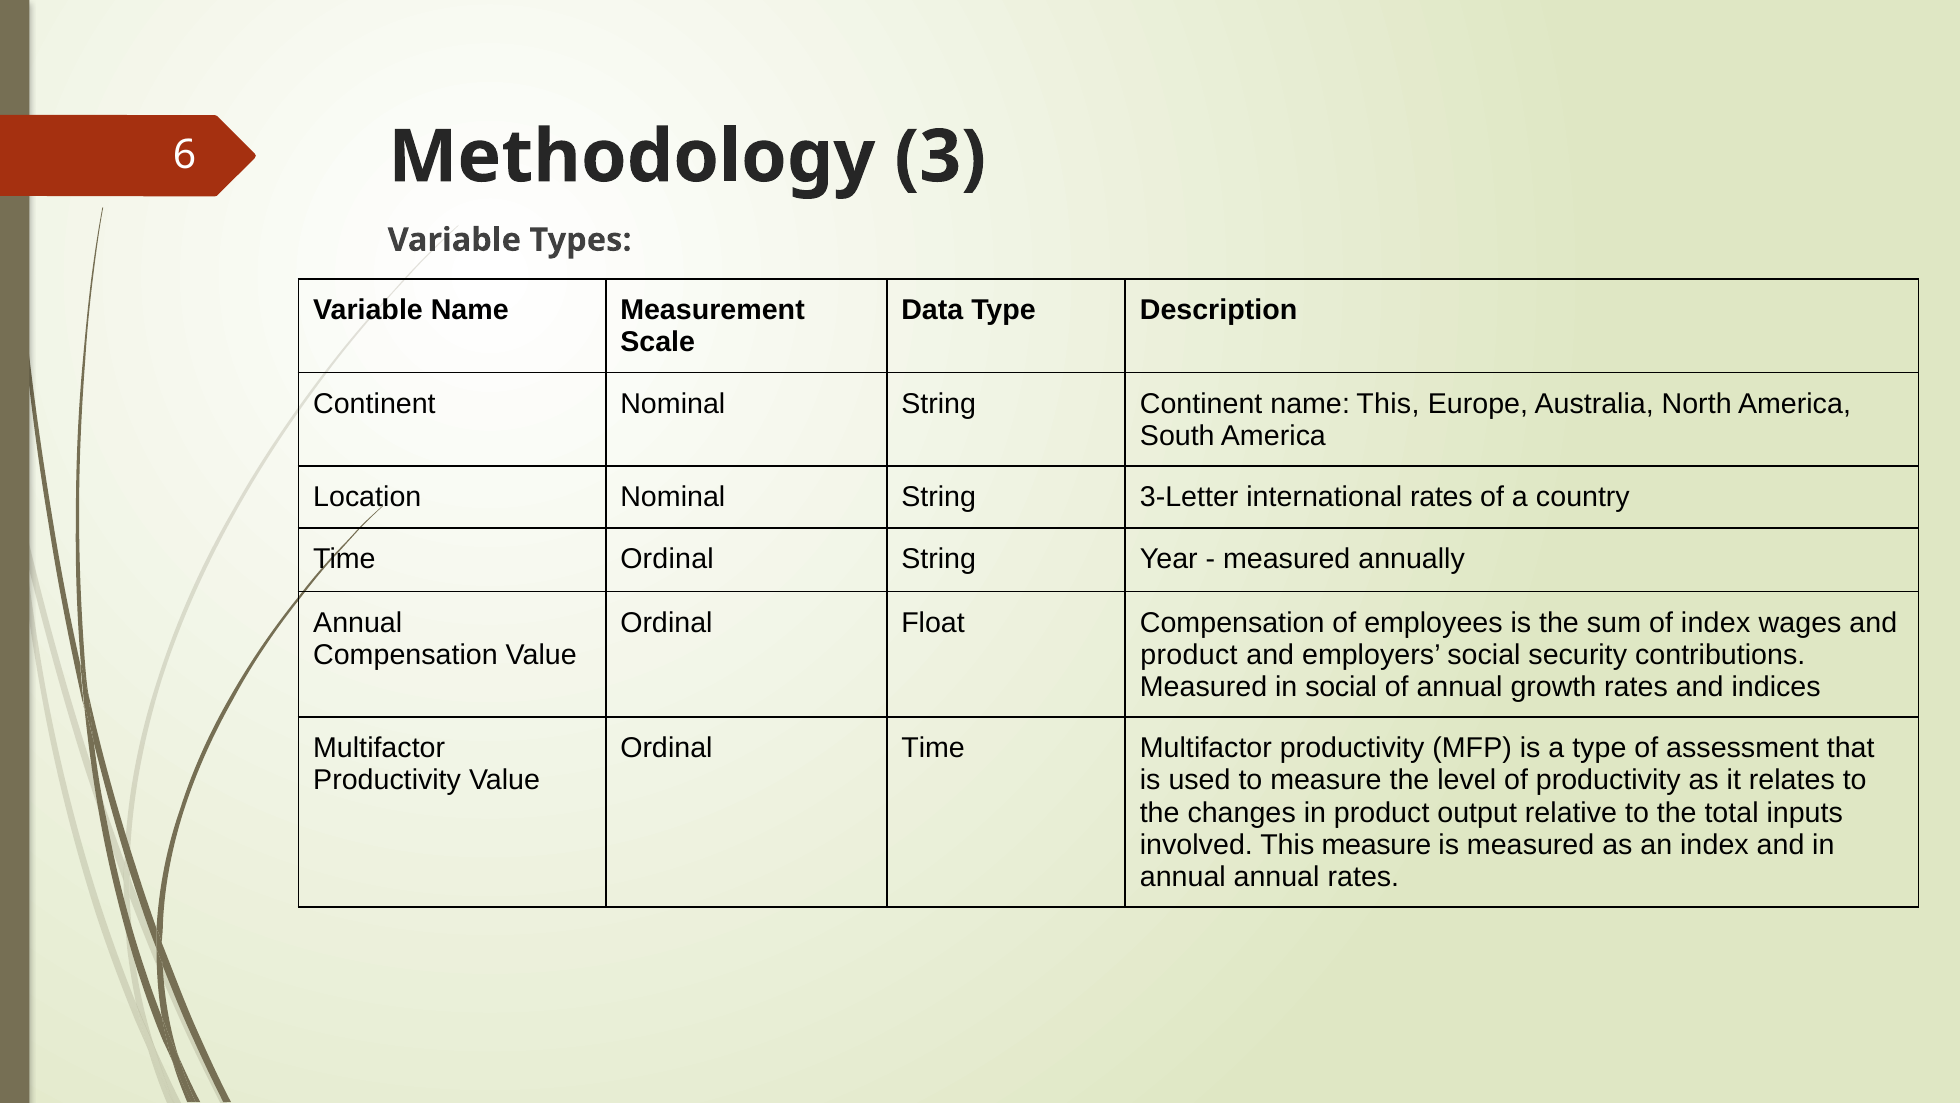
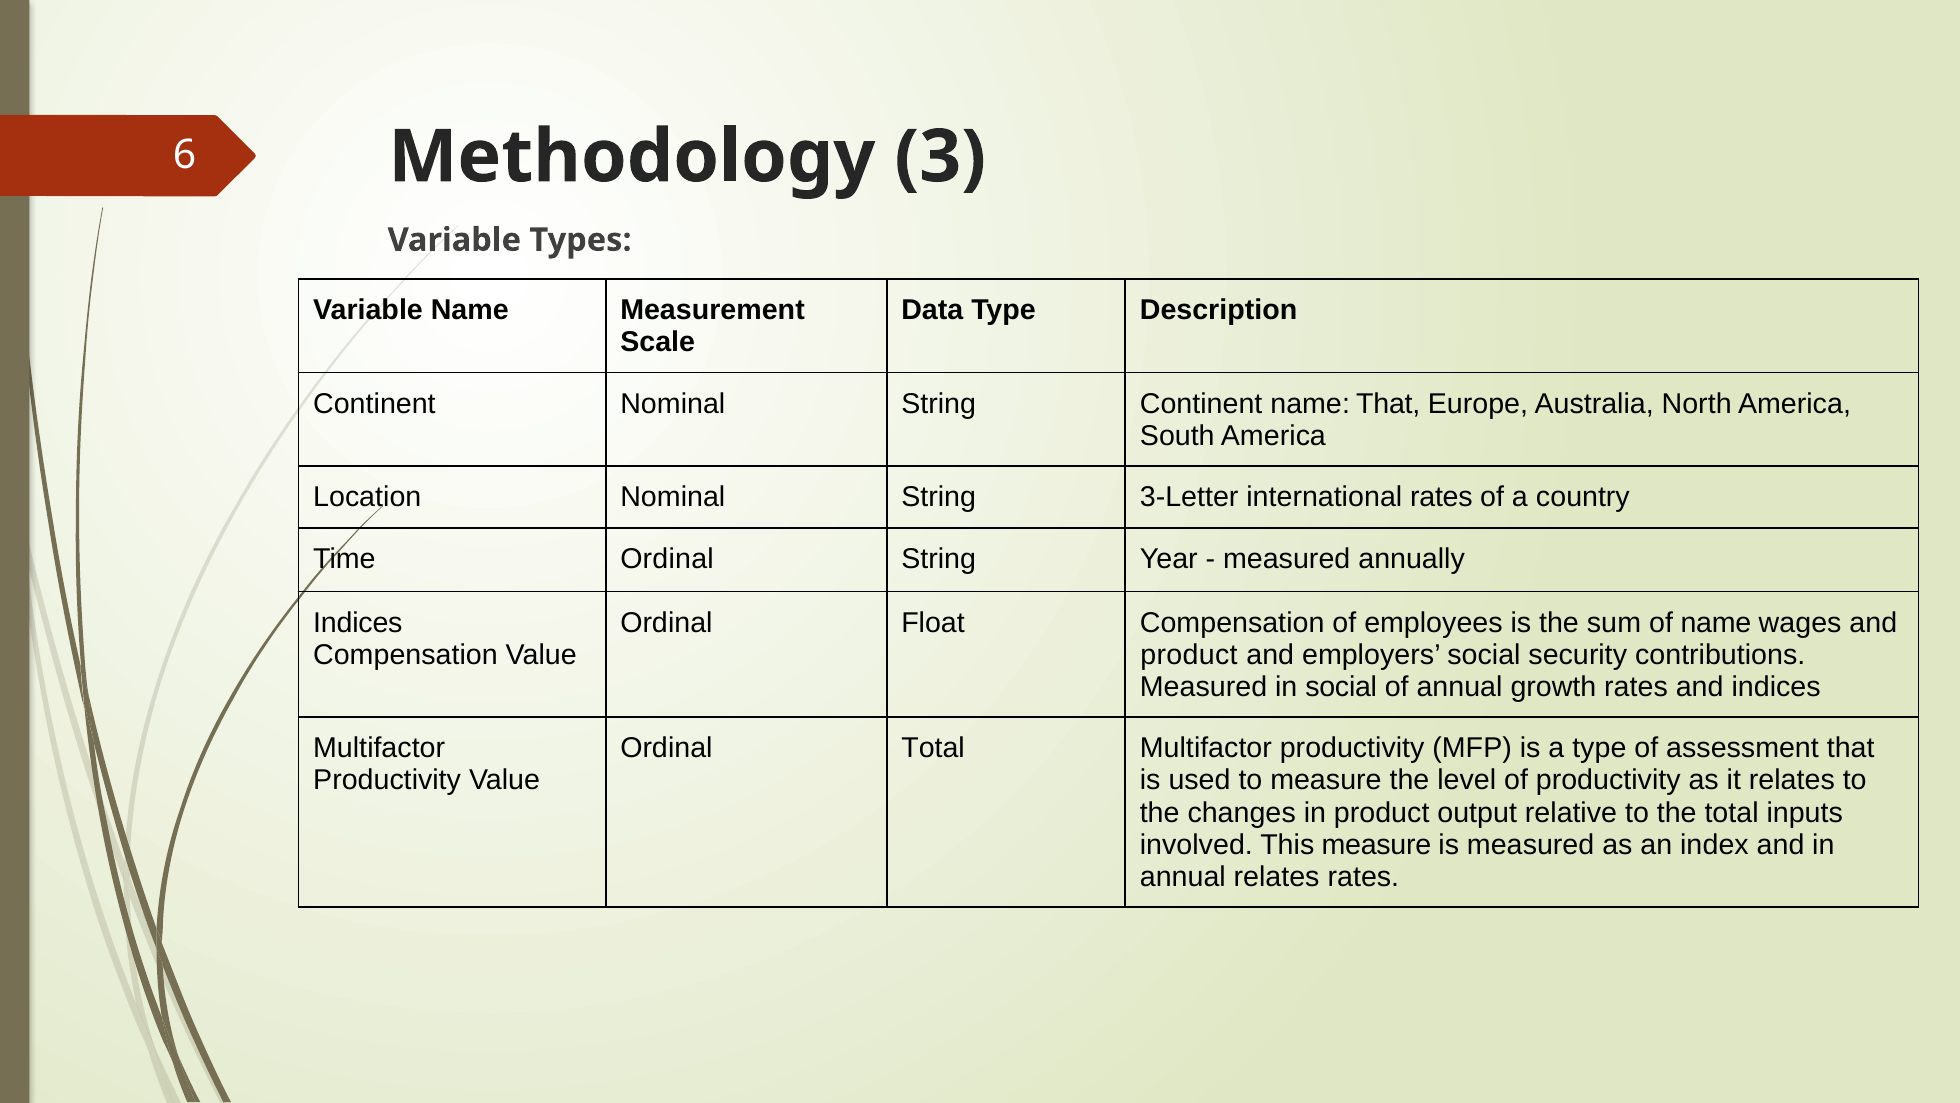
name This: This -> That (1388, 404)
Annual: Annual -> Indices (358, 622)
of index: index -> name (1716, 622)
Ordinal Time: Time -> Total (933, 748)
annual annual: annual -> relates (1277, 876)
